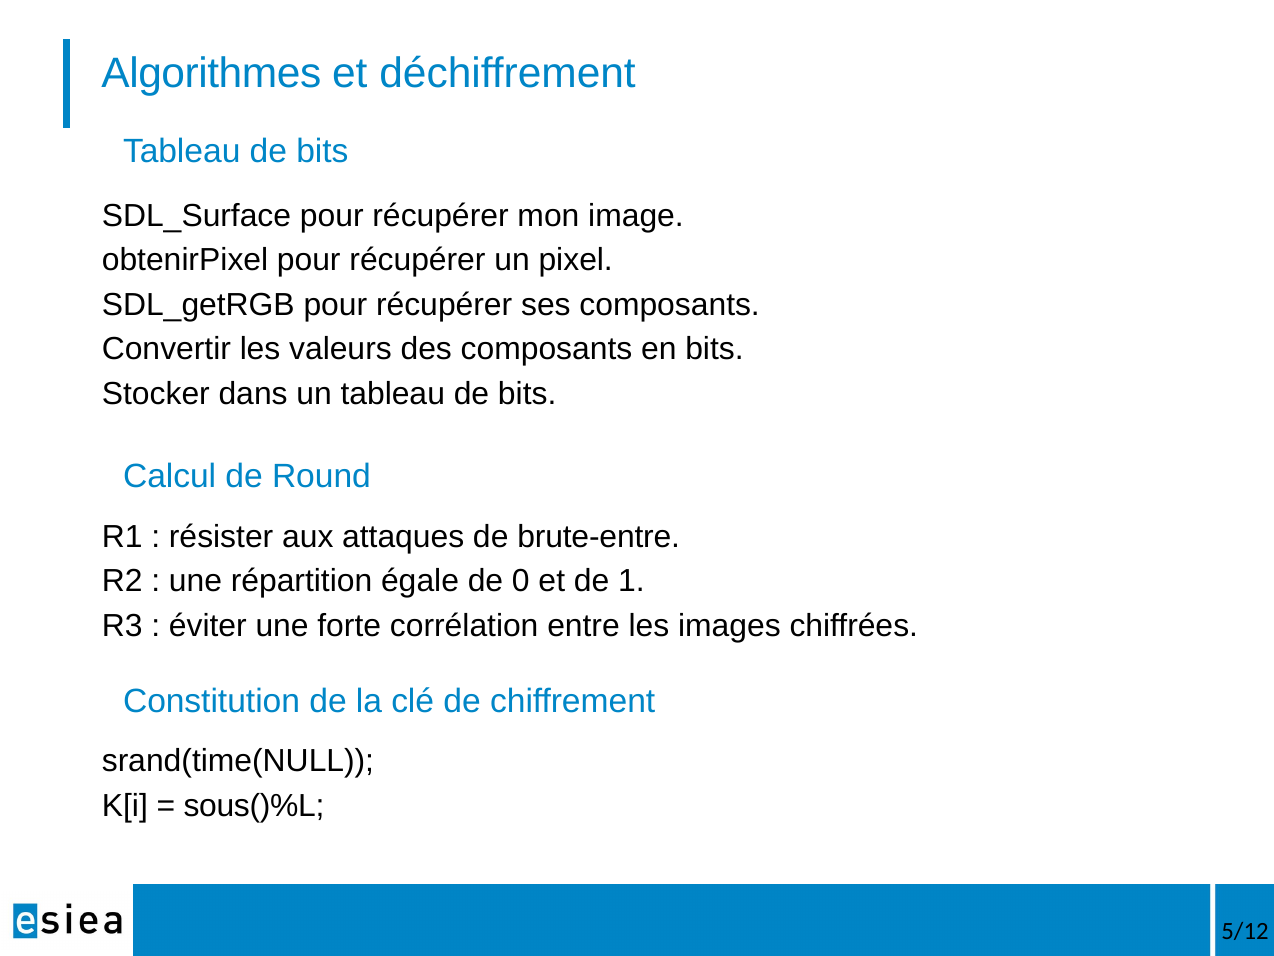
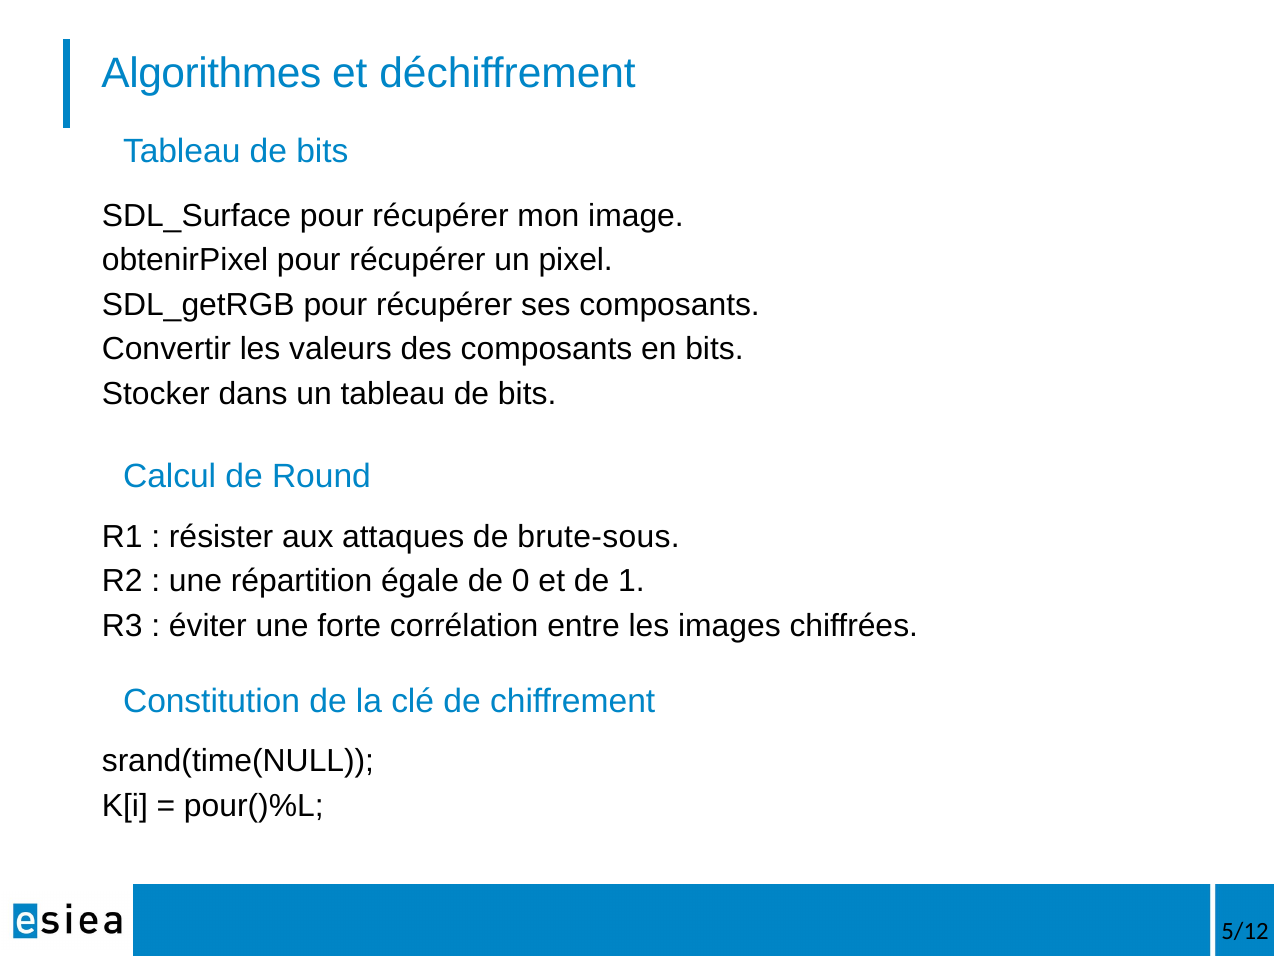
brute-entre: brute-entre -> brute-sous (598, 537)
sous()%L: sous()%L -> pour()%L (254, 805)
